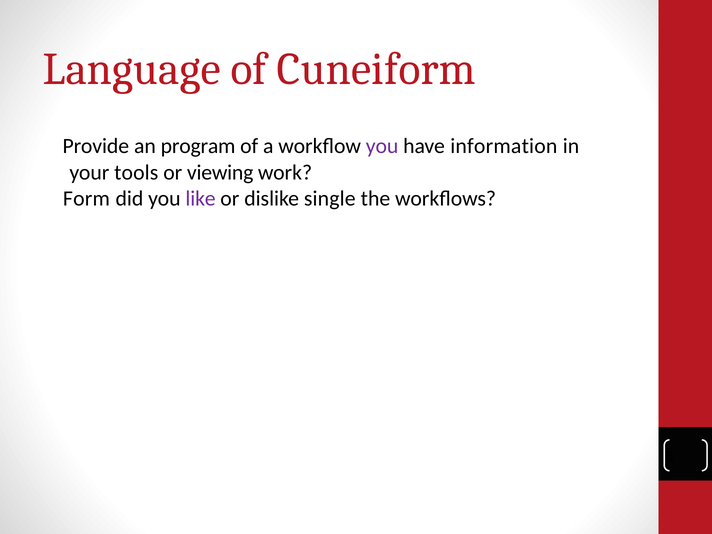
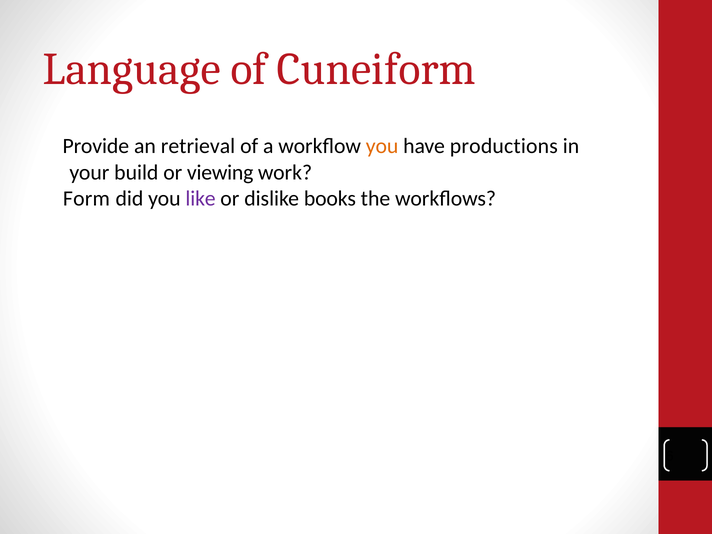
program: program -> retrieval (198, 146)
you colour: purple -> orange (382, 146)
information: information -> productions (504, 146)
tools: tools -> build (136, 172)
single: single -> books (330, 198)
